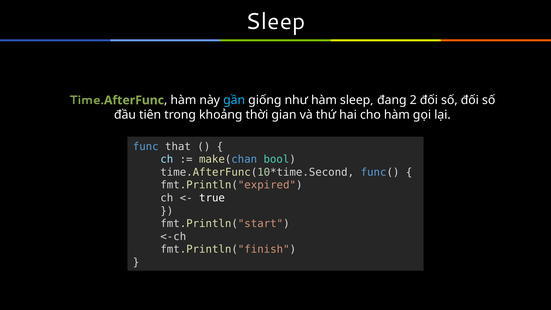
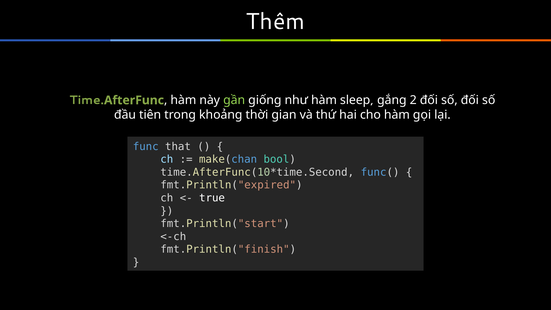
Sleep: Sleep -> Thêm (275, 22)
gần colour: light blue -> light green (234, 100)
đang: đang -> gắng (392, 100)
